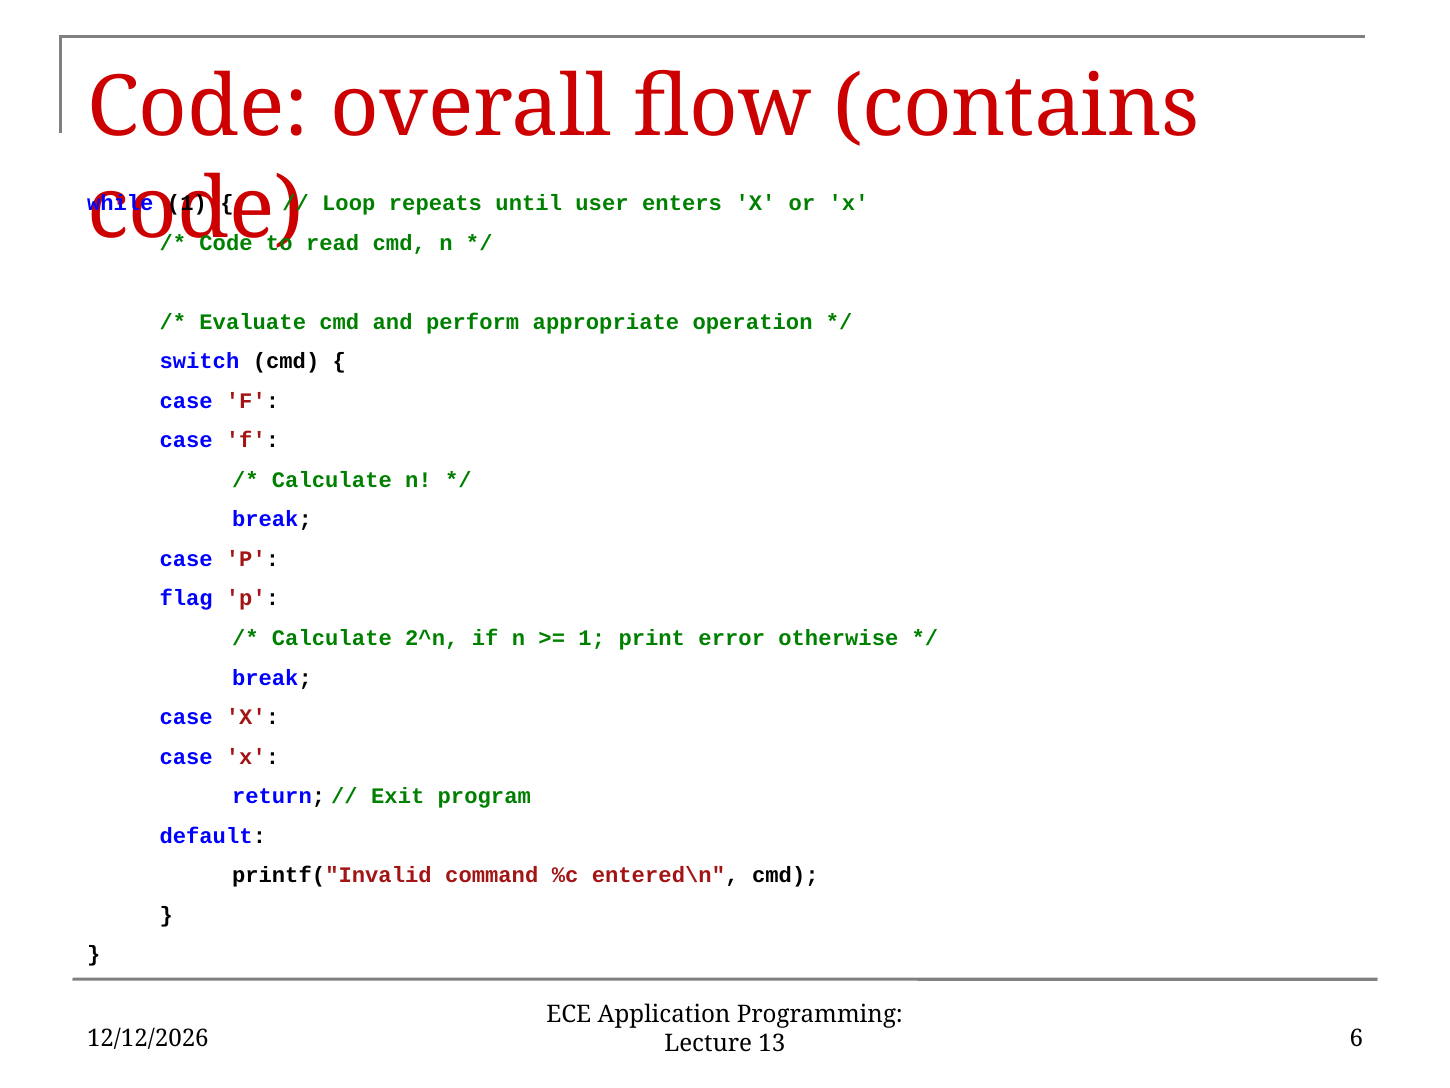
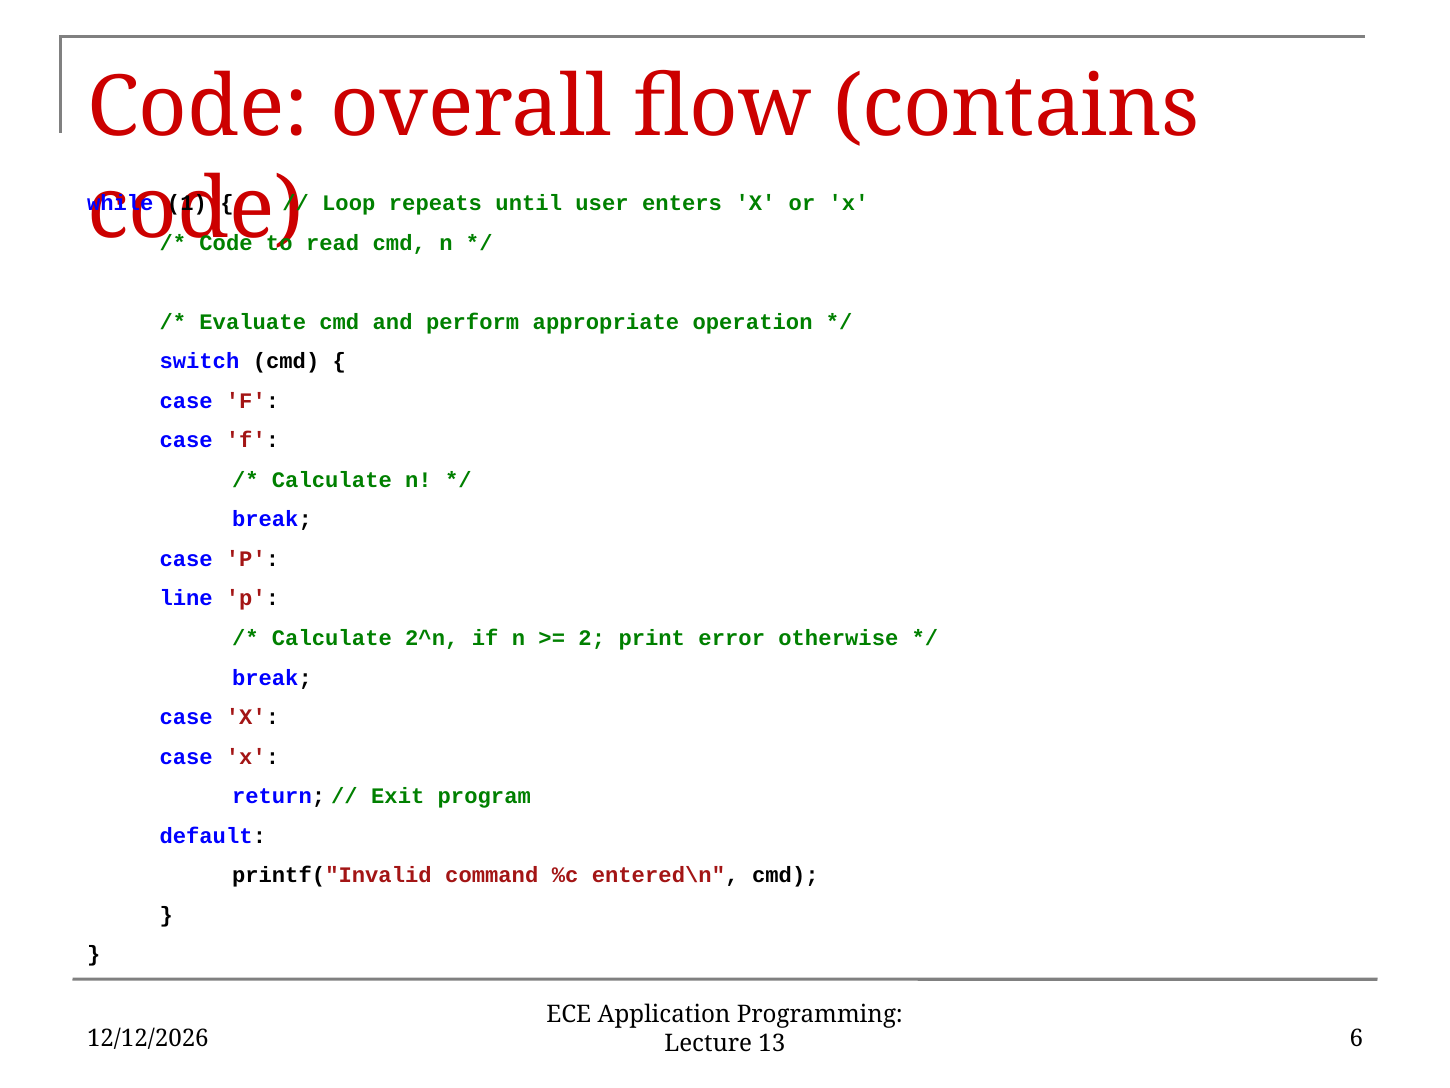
flag: flag -> line (186, 598)
1: 1 -> 2 (592, 638)
